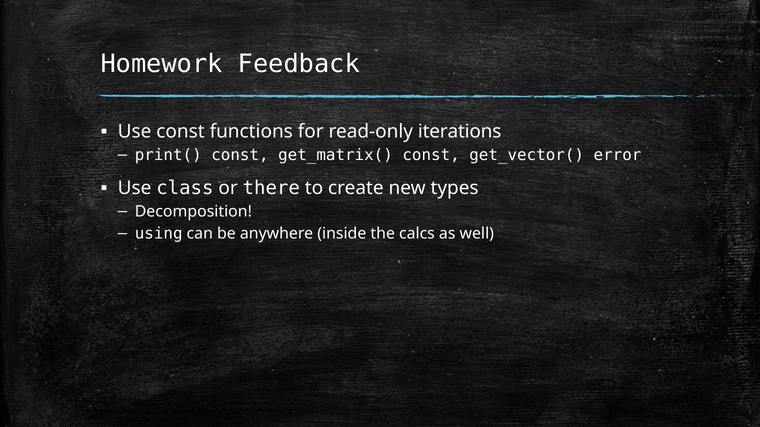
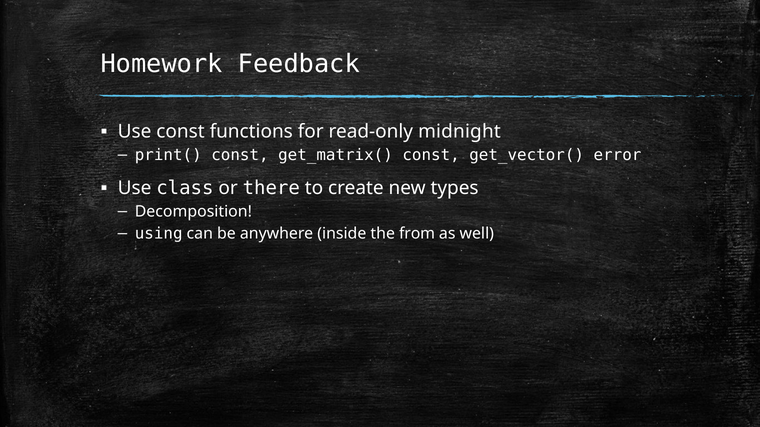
iterations: iterations -> midnight (459, 132)
calcs: calcs -> from (417, 234)
